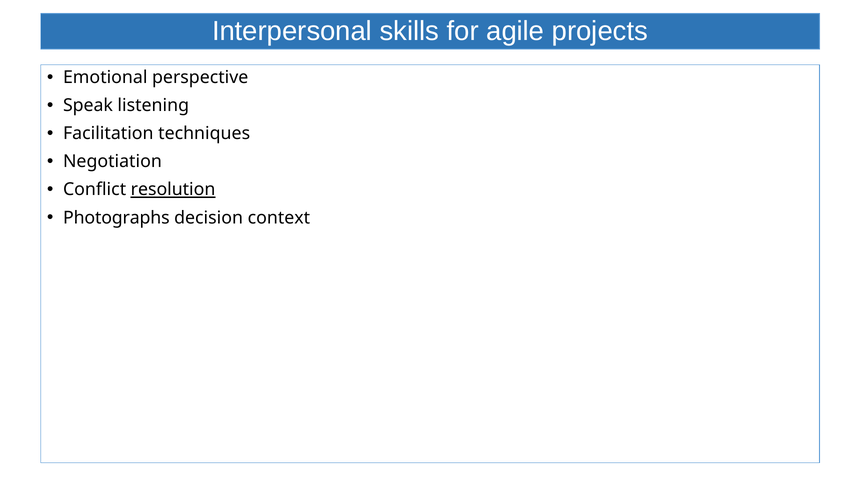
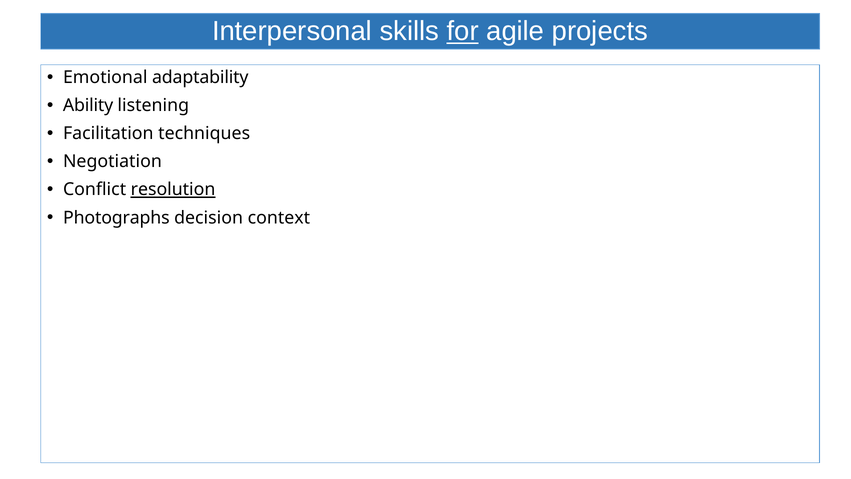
for underline: none -> present (463, 31)
perspective: perspective -> adaptability (200, 77)
Speak: Speak -> Ability (88, 105)
